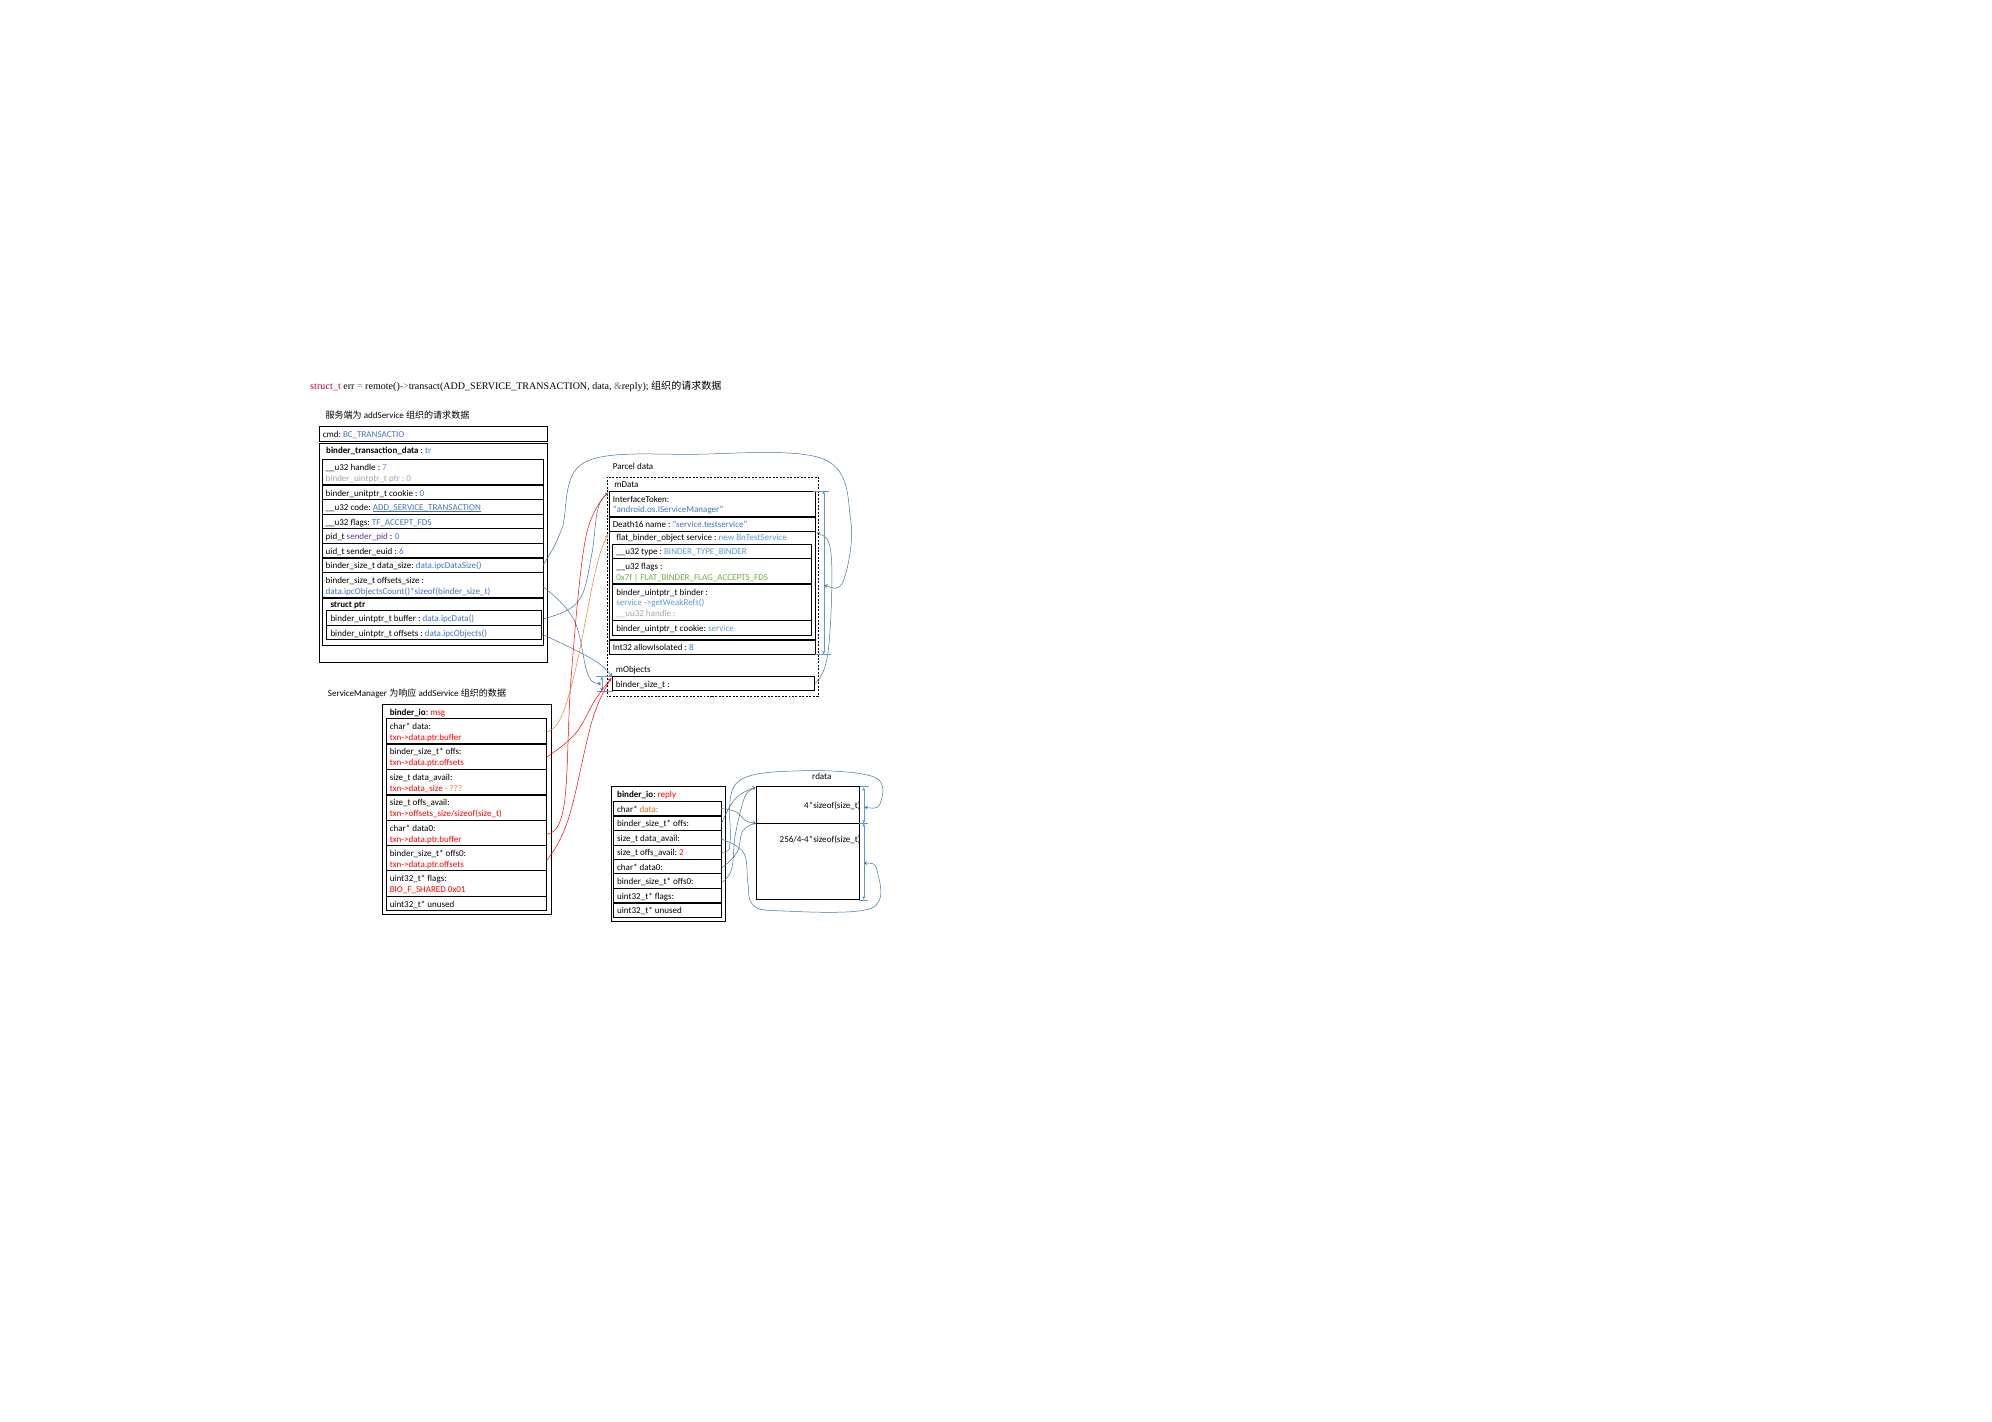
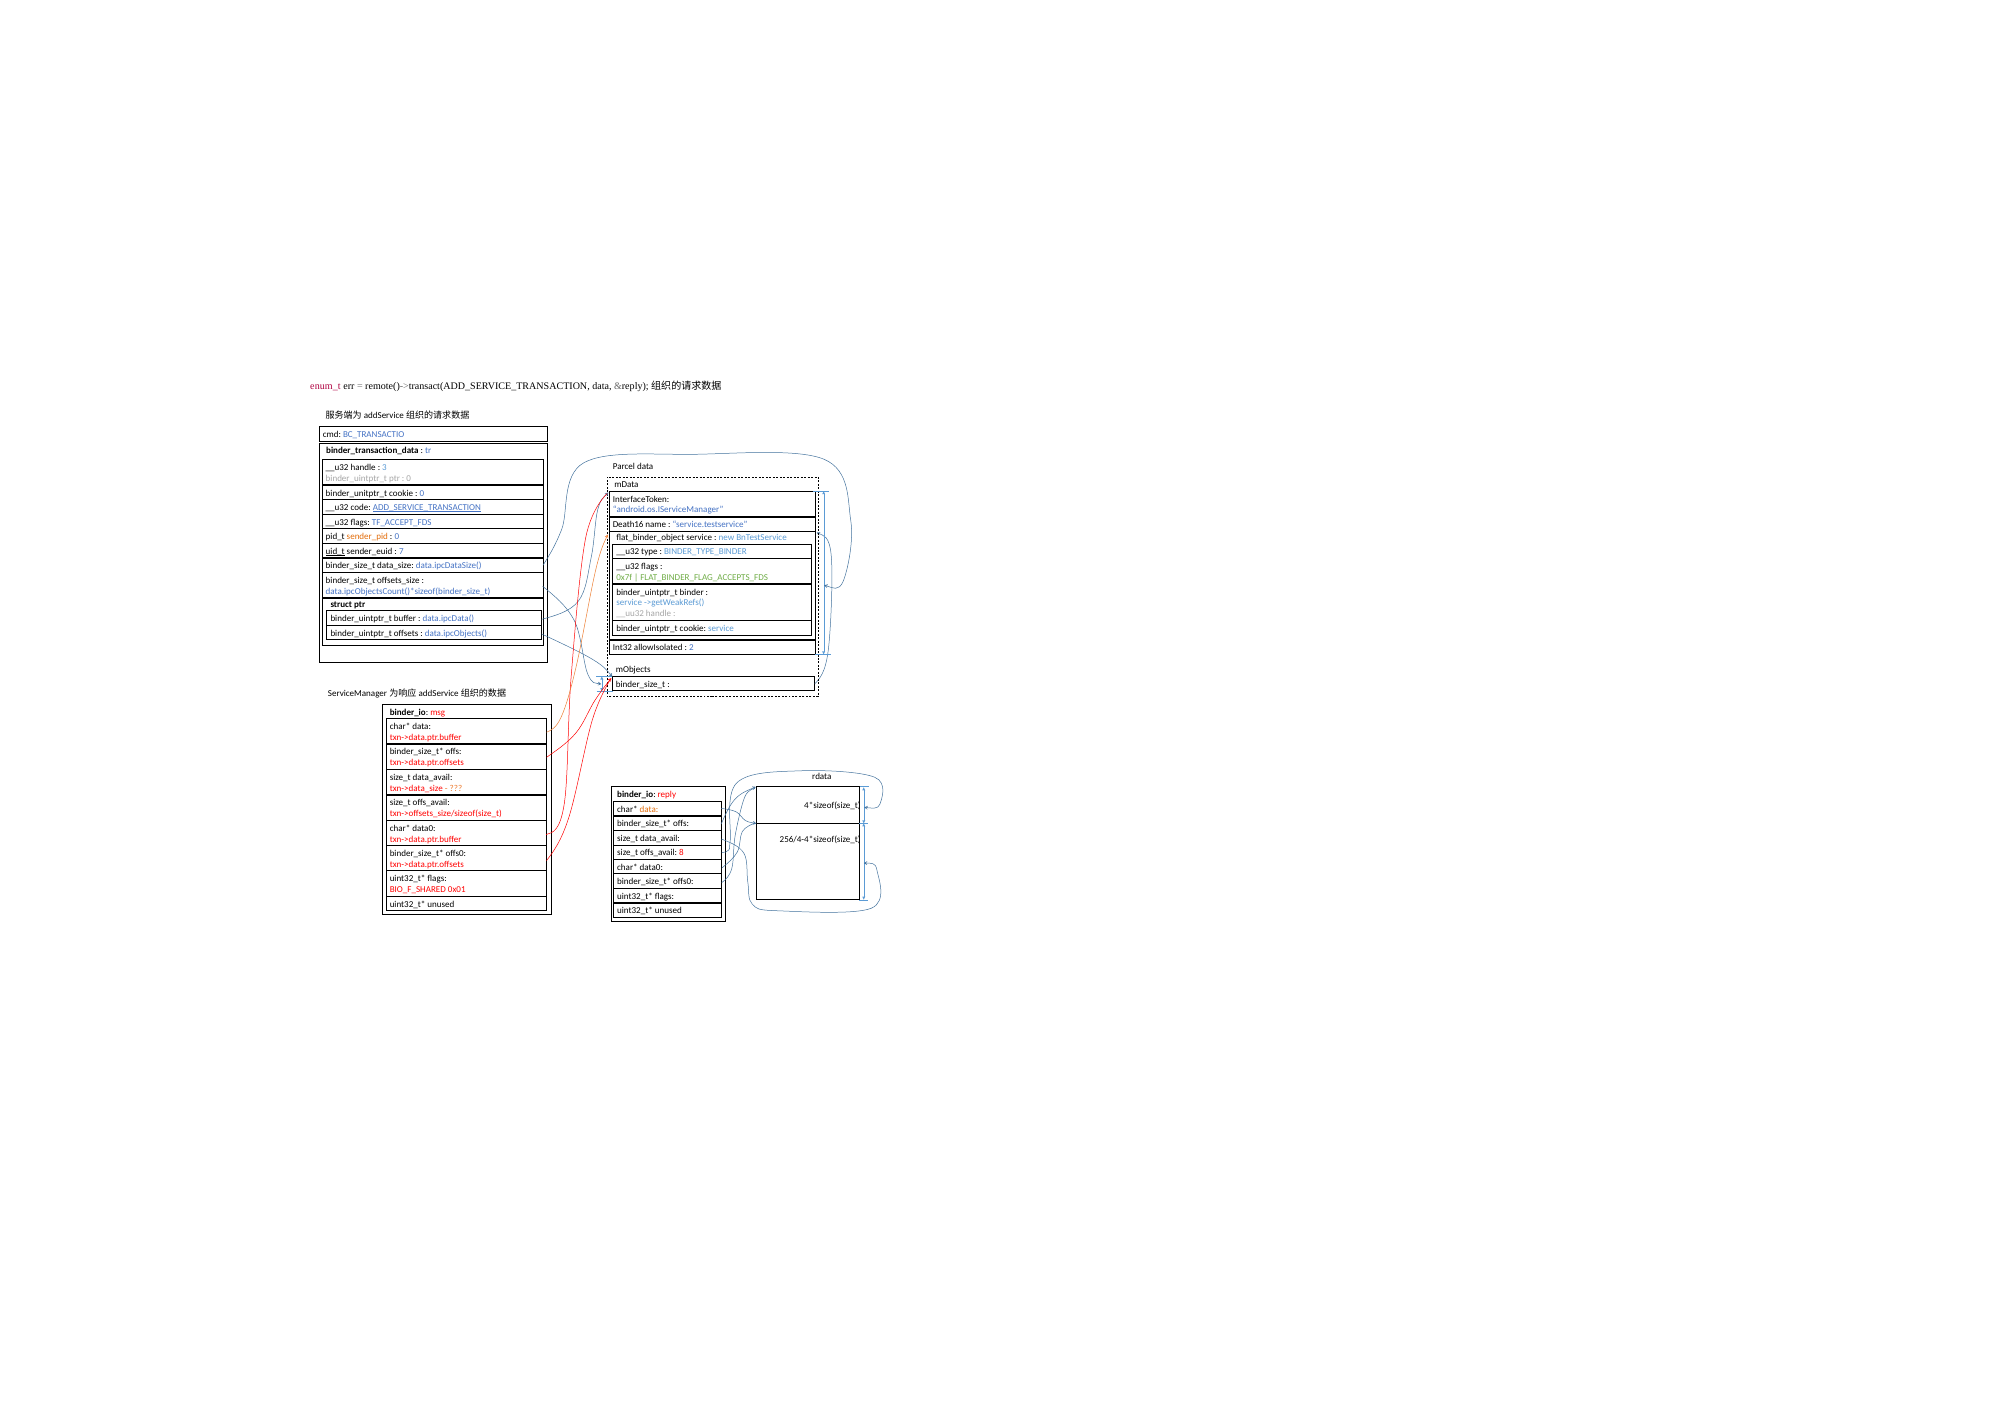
struct_t: struct_t -> enum_t (325, 387)
7: 7 -> 3 (385, 468)
sender_pid colour: purple -> orange (367, 537)
uid_t underline: none -> present (335, 552)
6: 6 -> 7 (401, 552)
8: 8 -> 2 (691, 648)
2: 2 -> 8 (681, 853)
